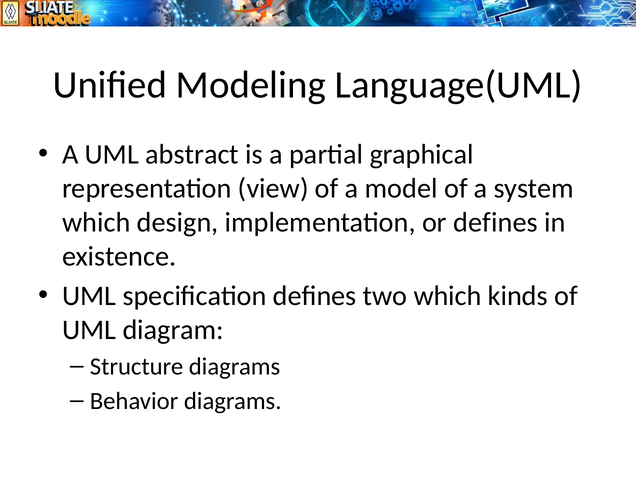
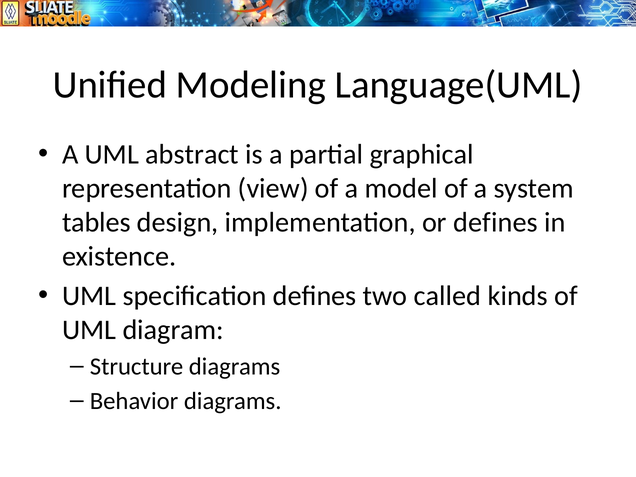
which: which -> tables (96, 222)
two which: which -> called (447, 296)
